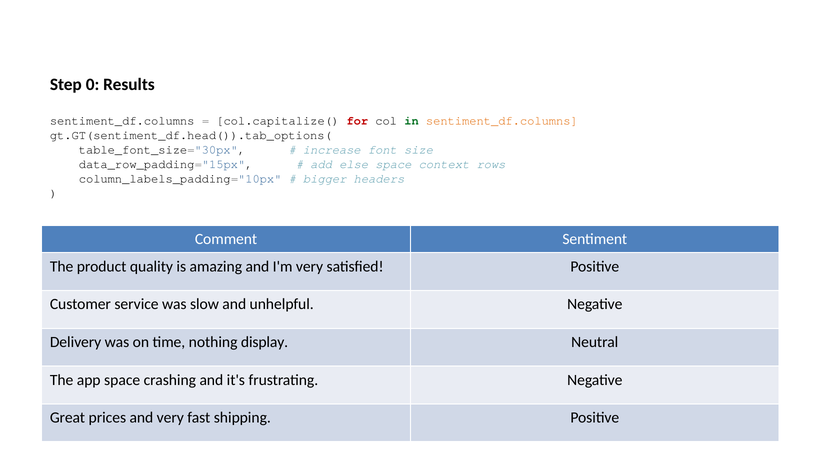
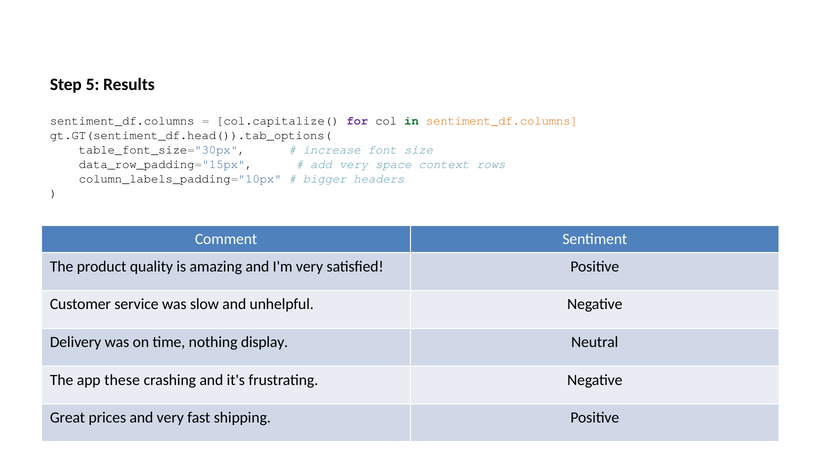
0: 0 -> 5 (93, 85)
for colour: red -> purple (357, 121)
add else: else -> very (354, 164)
app space: space -> these (122, 380)
